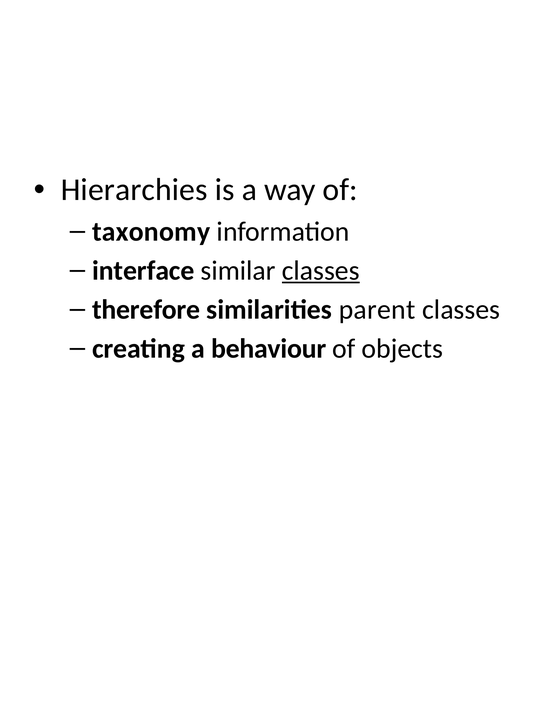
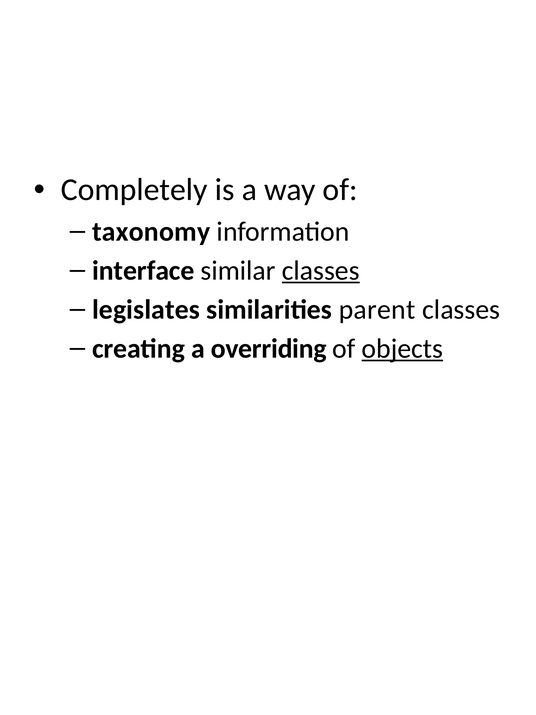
Hierarchies: Hierarchies -> Completely (134, 189)
therefore: therefore -> legislates (146, 309)
behaviour: behaviour -> overriding (269, 348)
objects underline: none -> present (402, 348)
